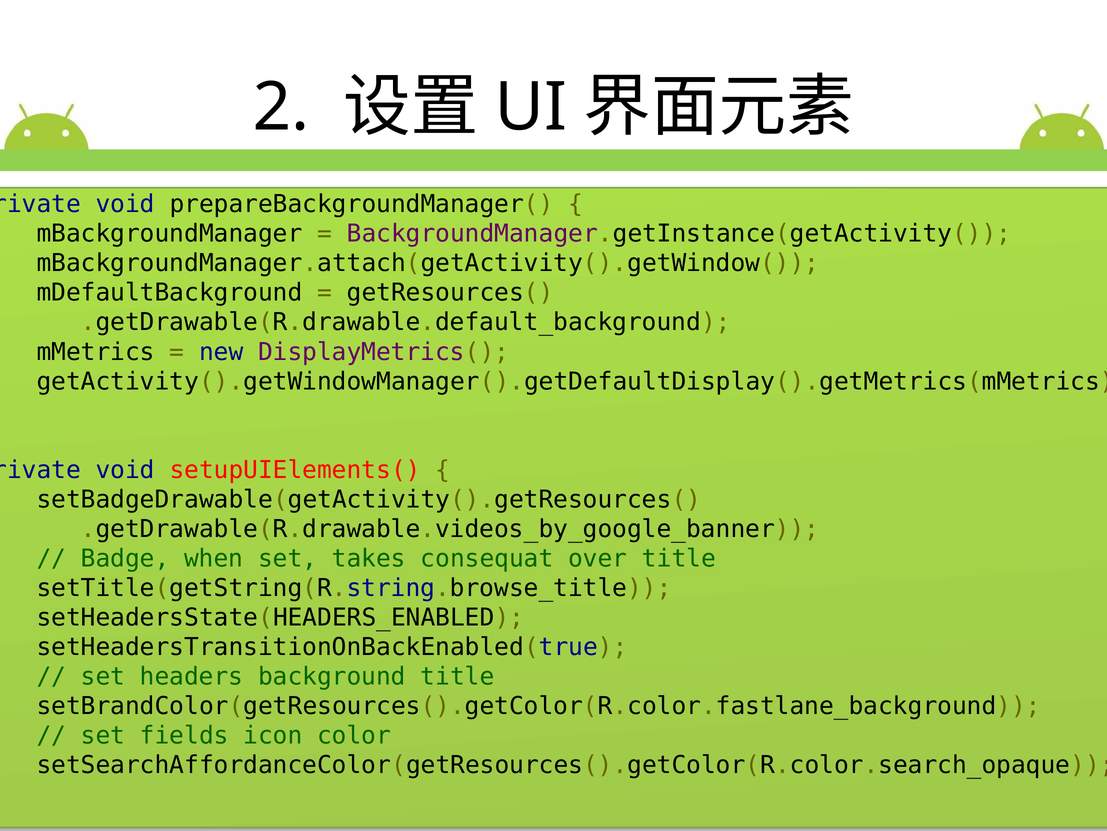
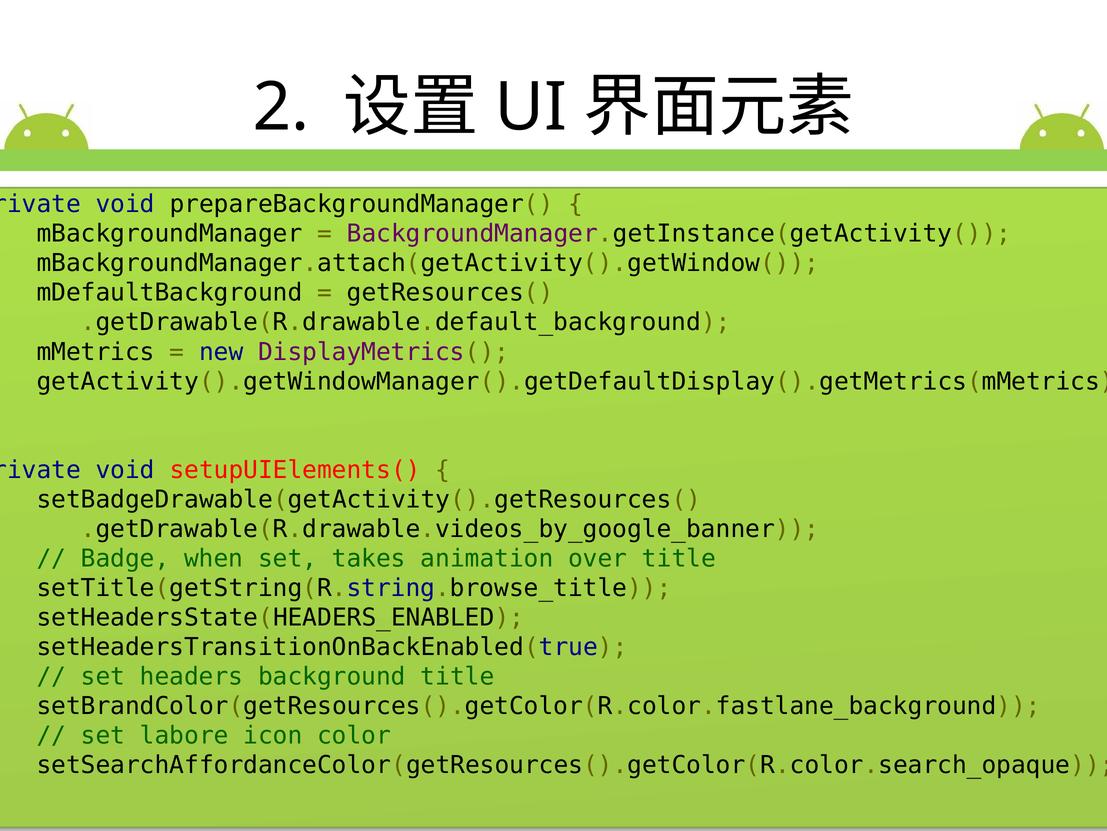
consequat: consequat -> animation (487, 558)
fields: fields -> labore (184, 735)
